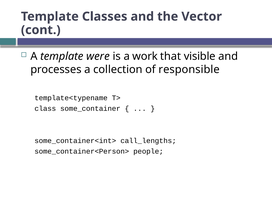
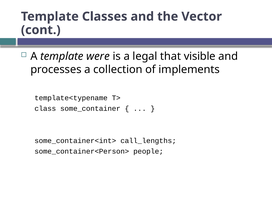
work: work -> legal (145, 56)
responsible: responsible -> implements (189, 69)
